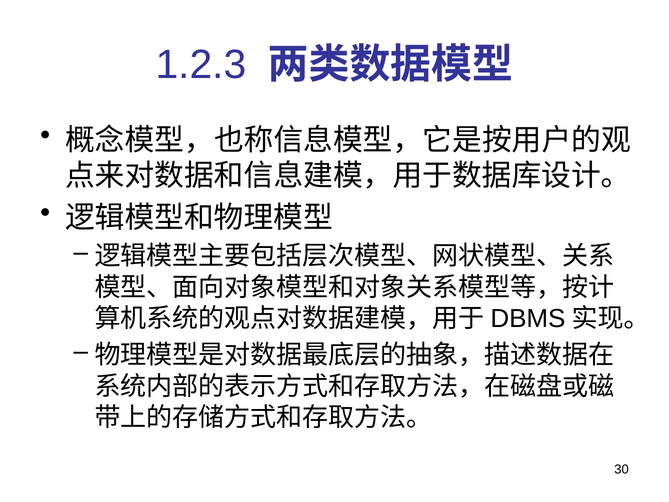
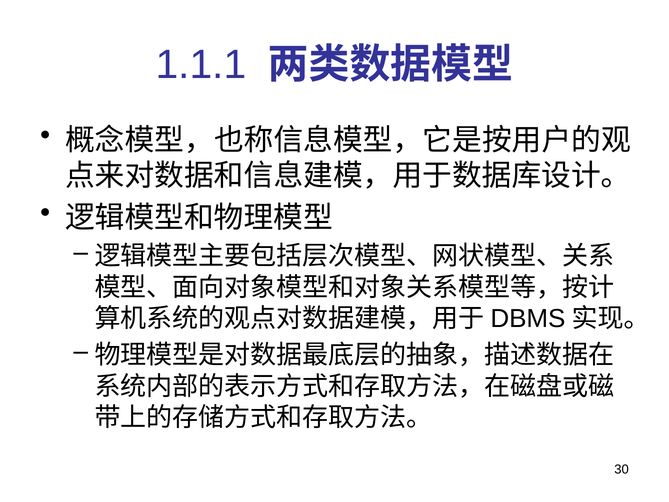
1.2.3: 1.2.3 -> 1.1.1 (201, 65)
